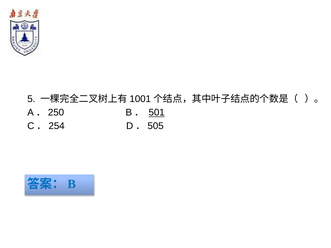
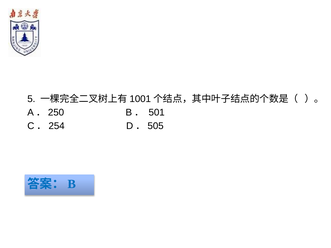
501 underline: present -> none (157, 113)
